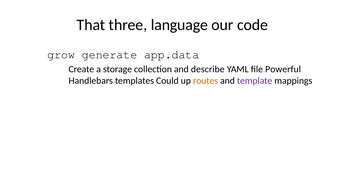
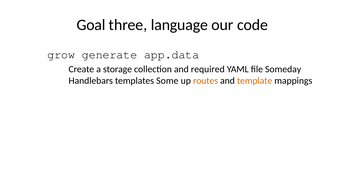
That: That -> Goal (91, 25)
describe: describe -> required (208, 69)
Powerful: Powerful -> Someday (283, 69)
Could: Could -> Some (167, 81)
template colour: purple -> orange (255, 81)
